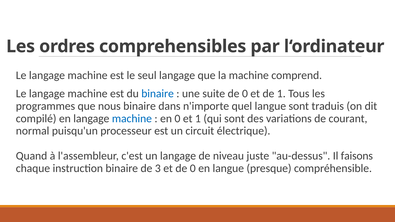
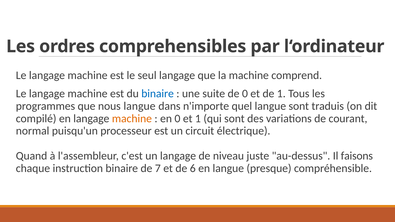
nous binaire: binaire -> langue (140, 106)
machine colour: blue -> orange (132, 119)
3: 3 -> 7 (158, 168)
et de 0: 0 -> 6 (193, 168)
